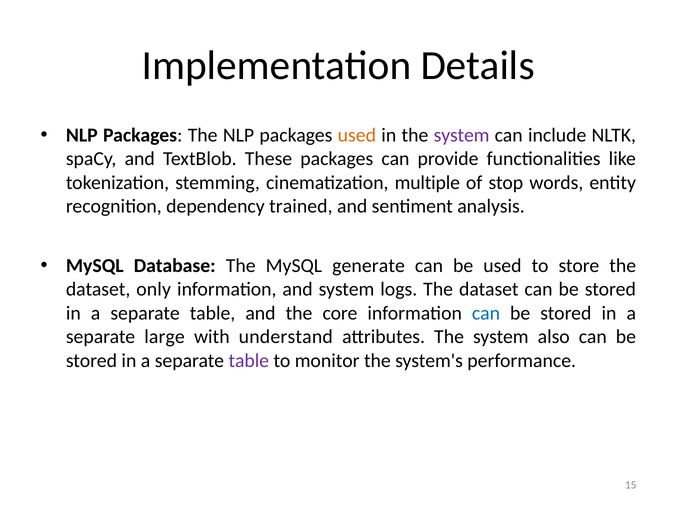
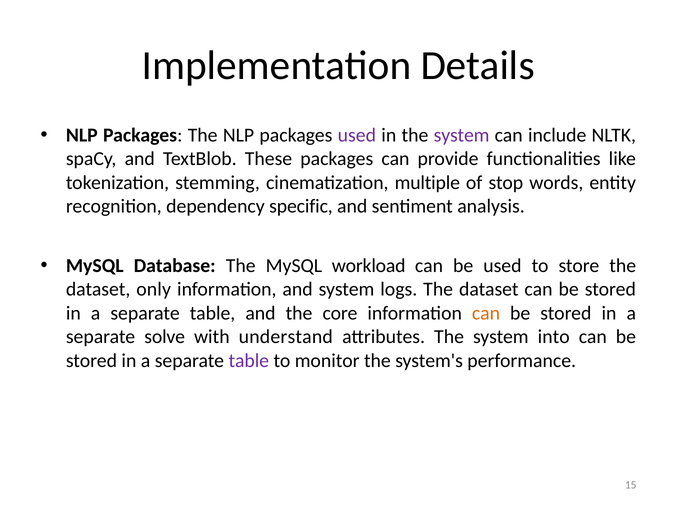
used colour: orange -> purple (357, 135)
trained: trained -> specific (301, 206)
generate: generate -> workload (369, 266)
can colour: blue -> orange (486, 313)
large: large -> solve (165, 337)
also: also -> into (554, 337)
